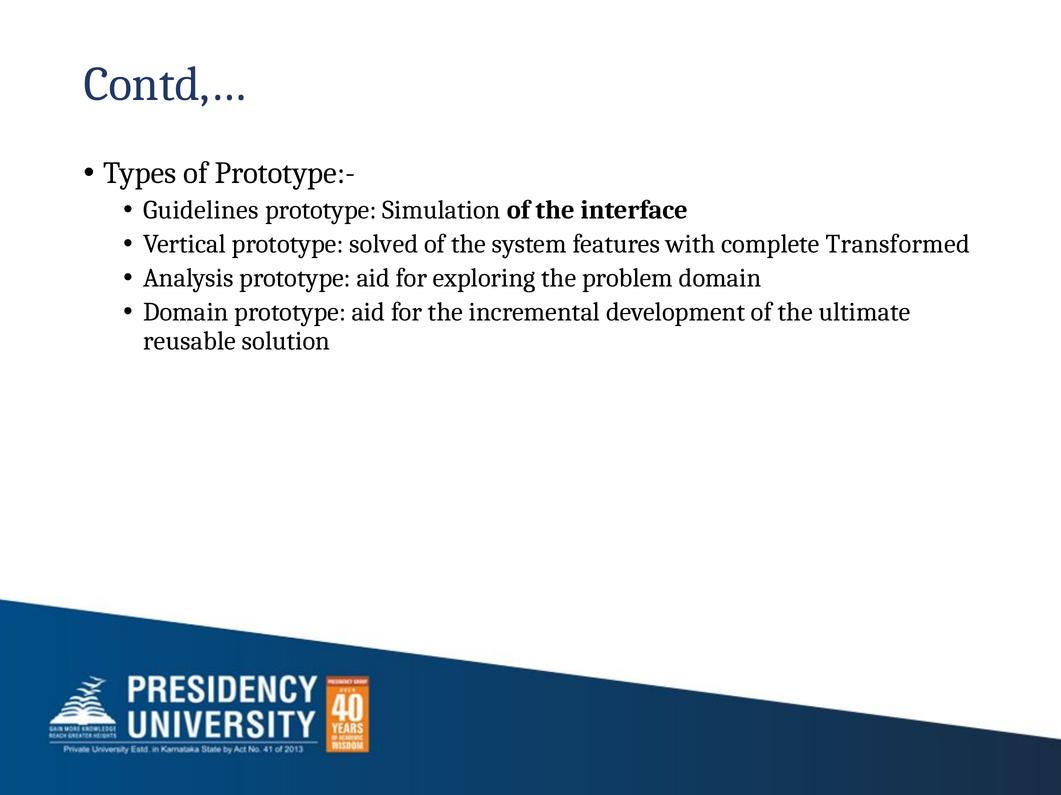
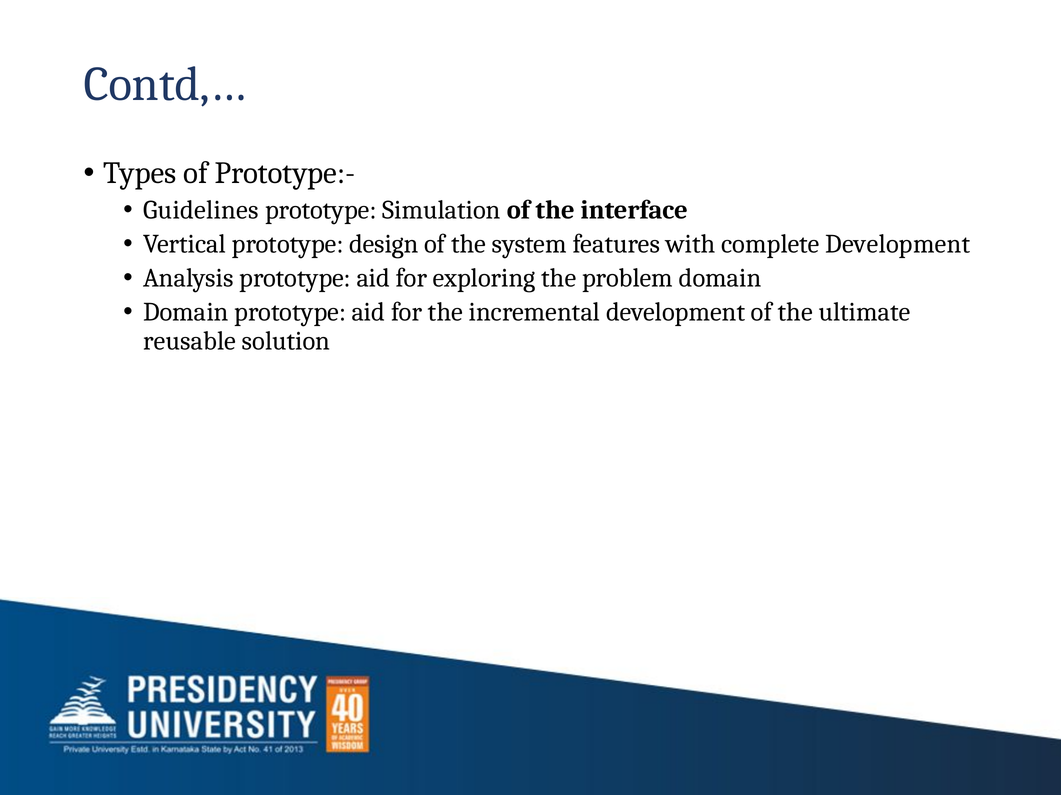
solved: solved -> design (384, 244)
complete Transformed: Transformed -> Development (898, 244)
